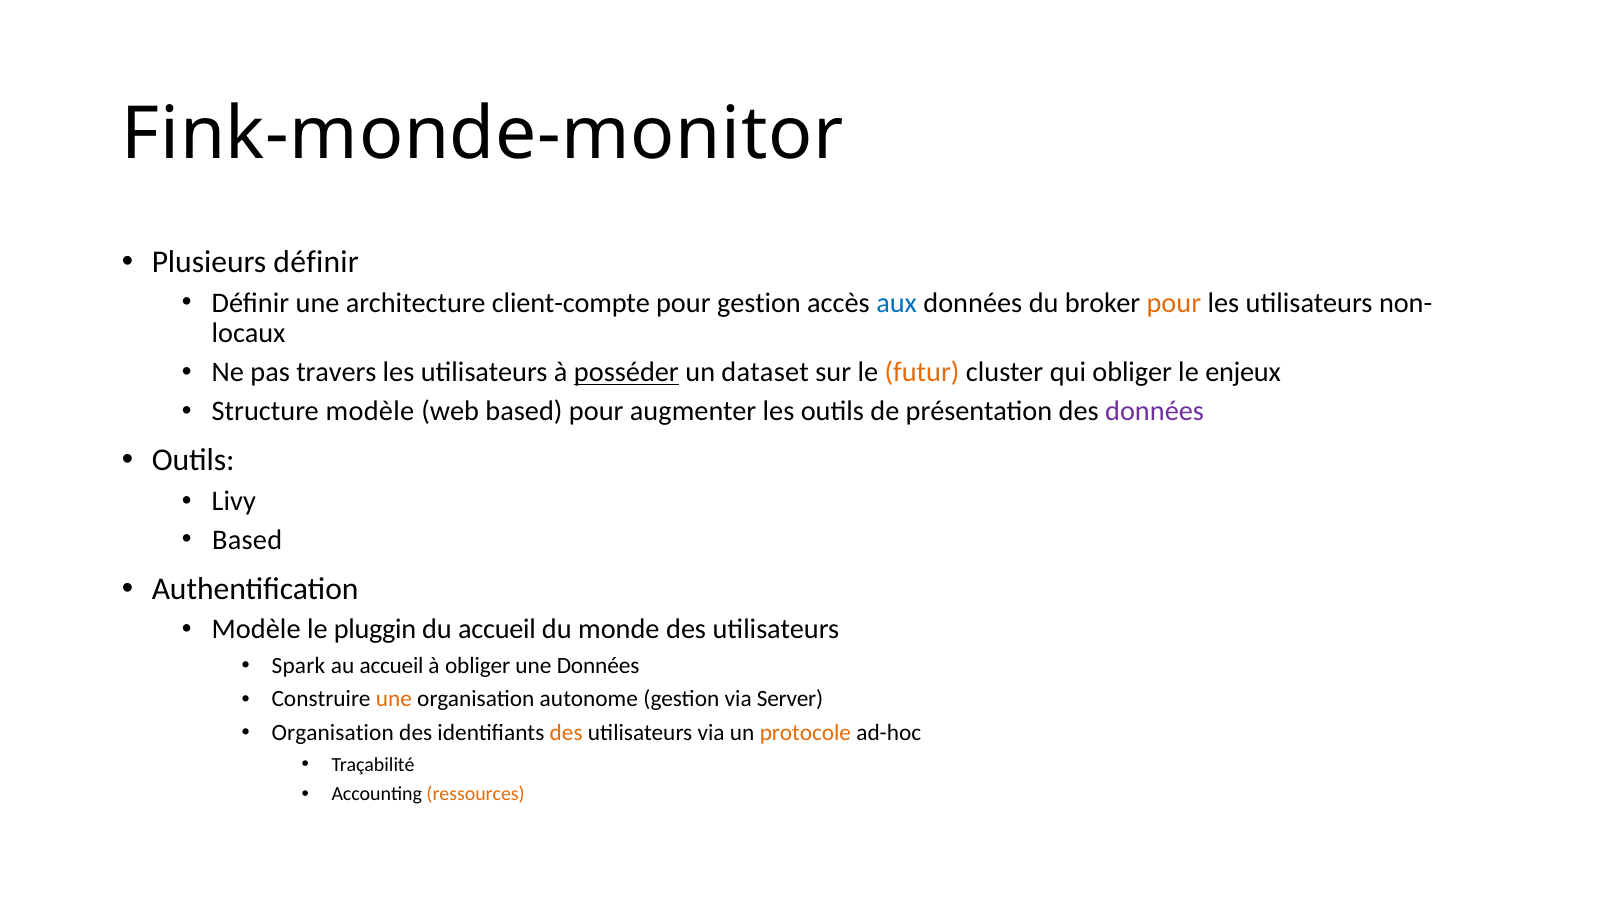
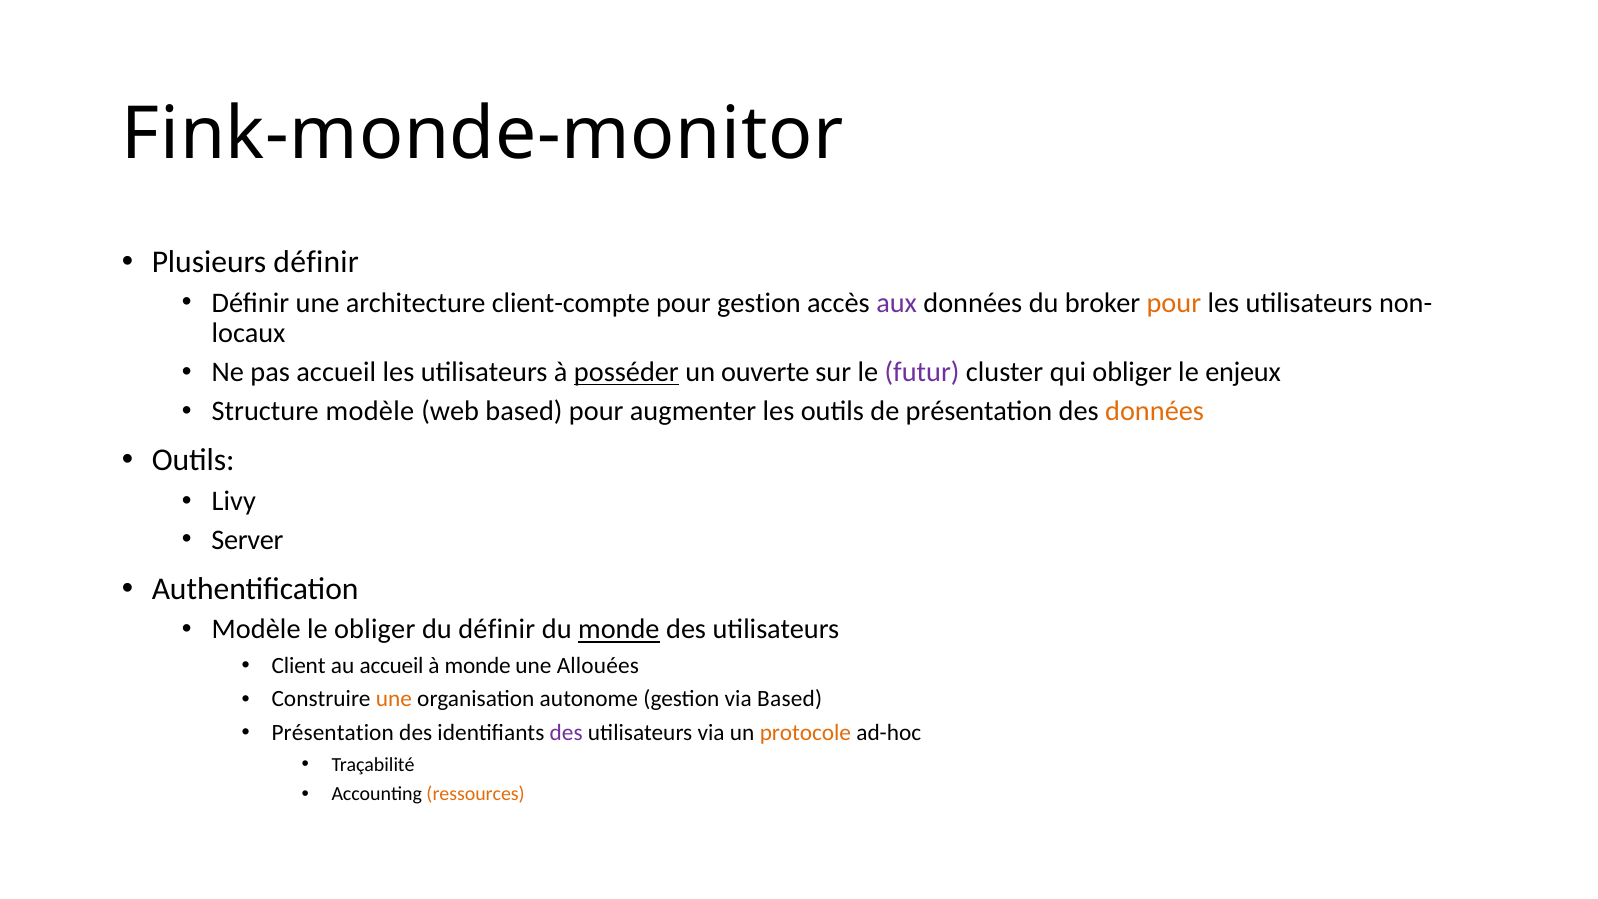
aux colour: blue -> purple (897, 303)
pas travers: travers -> accueil (336, 372)
dataset: dataset -> ouverte (765, 372)
futur colour: orange -> purple (922, 372)
données colour: purple -> orange (1155, 411)
Based: Based -> Server (247, 540)
le pluggin: pluggin -> obliger (375, 629)
du accueil: accueil -> définir (497, 629)
monde underline: none -> present (619, 629)
Spark: Spark -> Client (299, 666)
à obliger: obliger -> monde (478, 666)
une Données: Données -> Allouées (598, 666)
via Server: Server -> Based (790, 699)
Organisation: Organisation -> Présentation (333, 733)
des colour: orange -> purple (566, 733)
